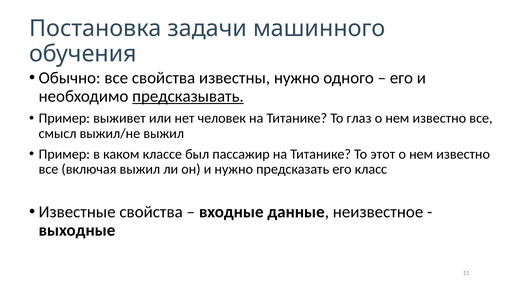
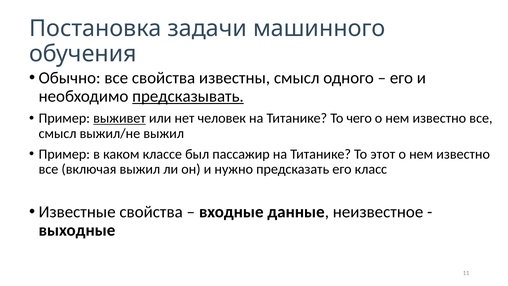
известны нужно: нужно -> смысл (297, 78)
выживет underline: none -> present (119, 118)
глаз: глаз -> чего (359, 118)
